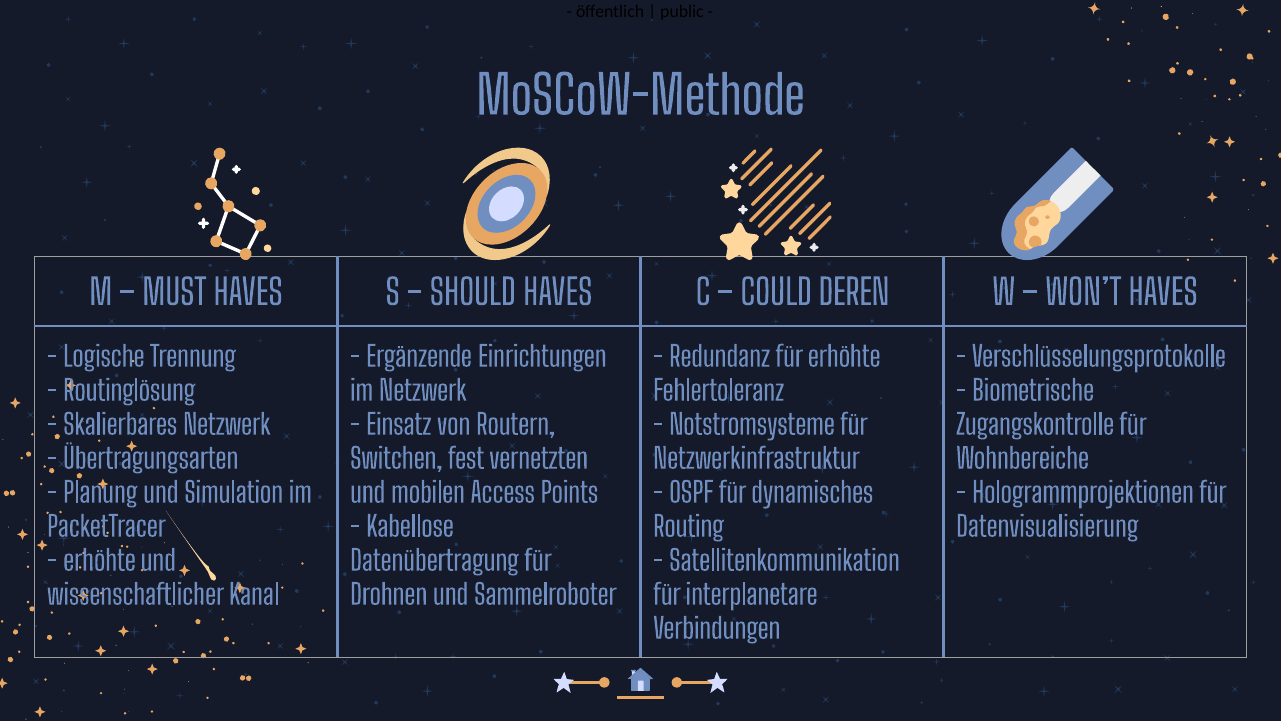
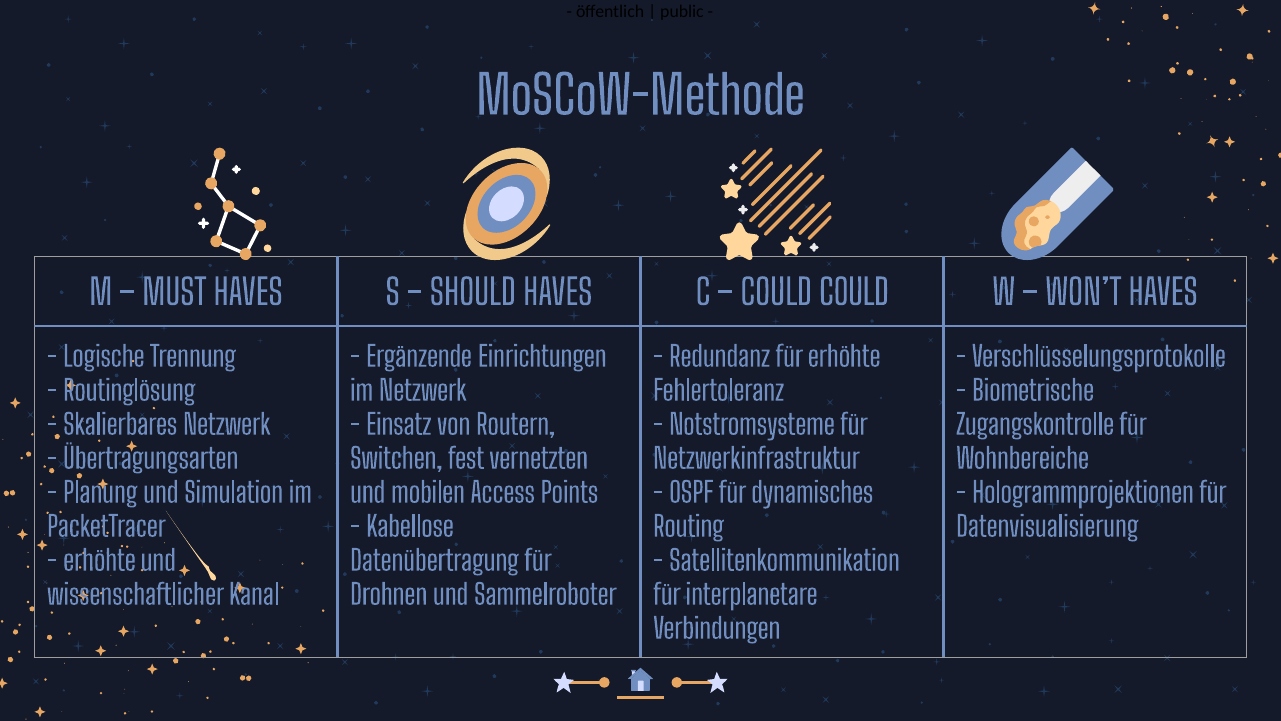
COULD DEREN: DEREN -> COULD (854, 293)
